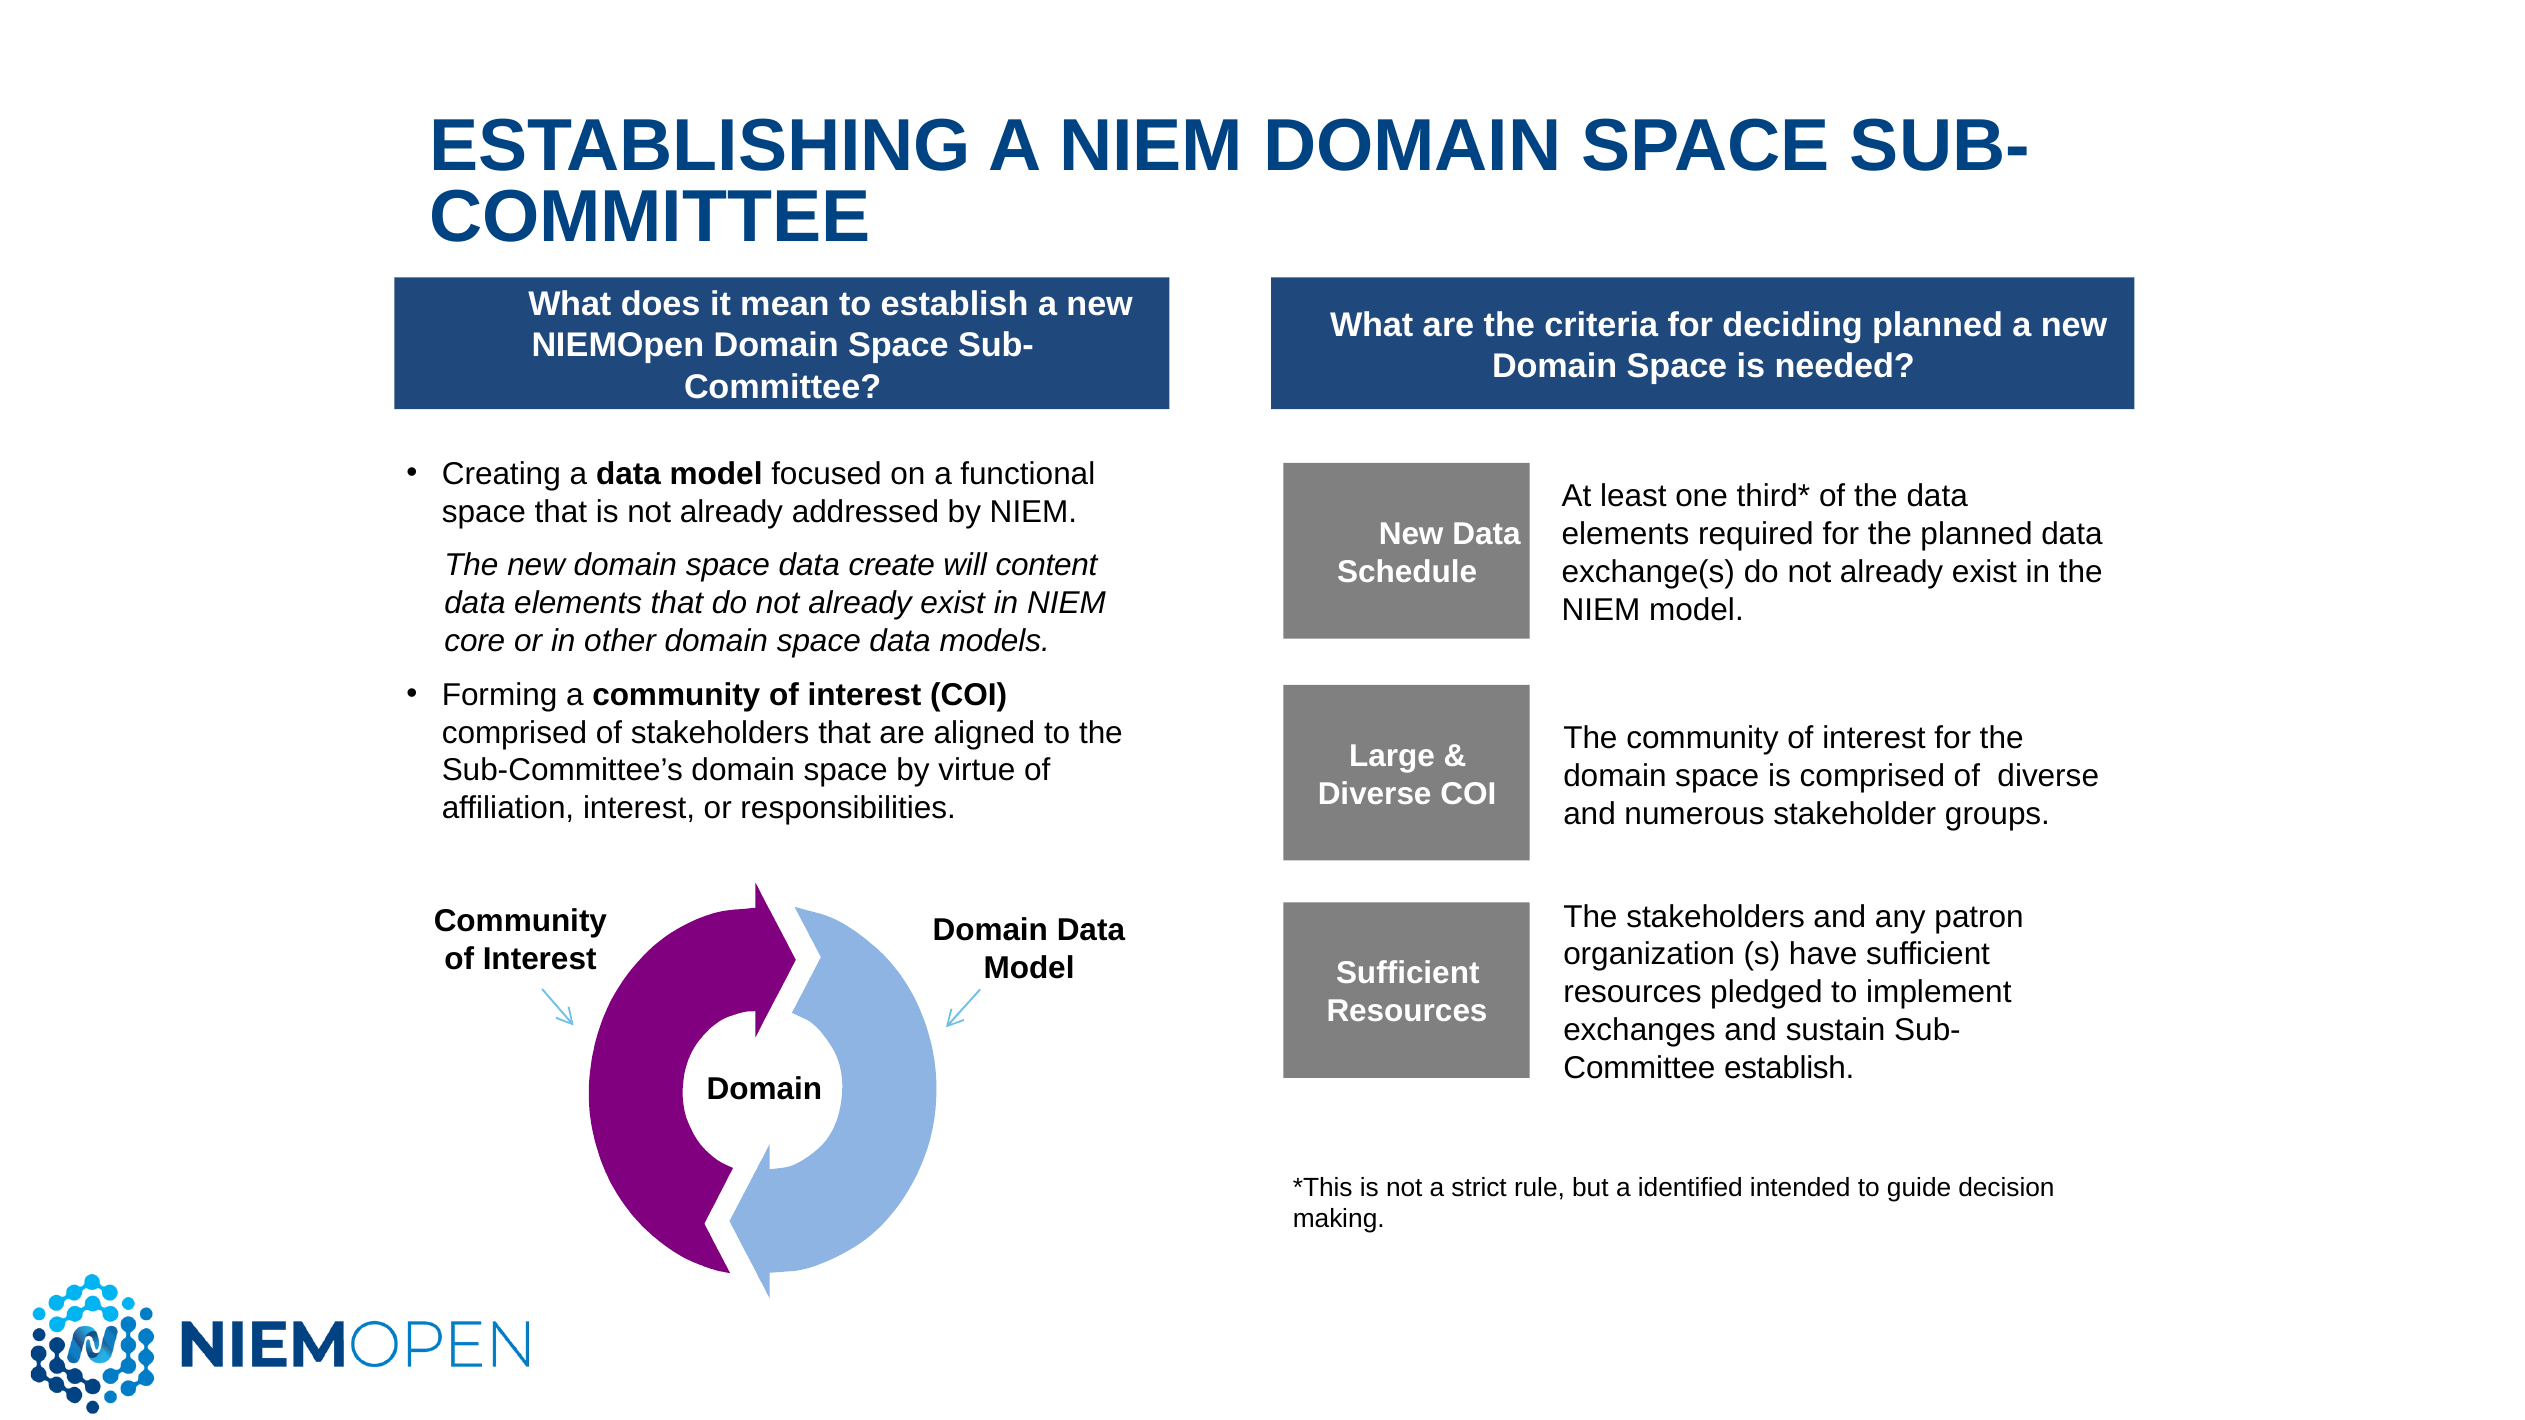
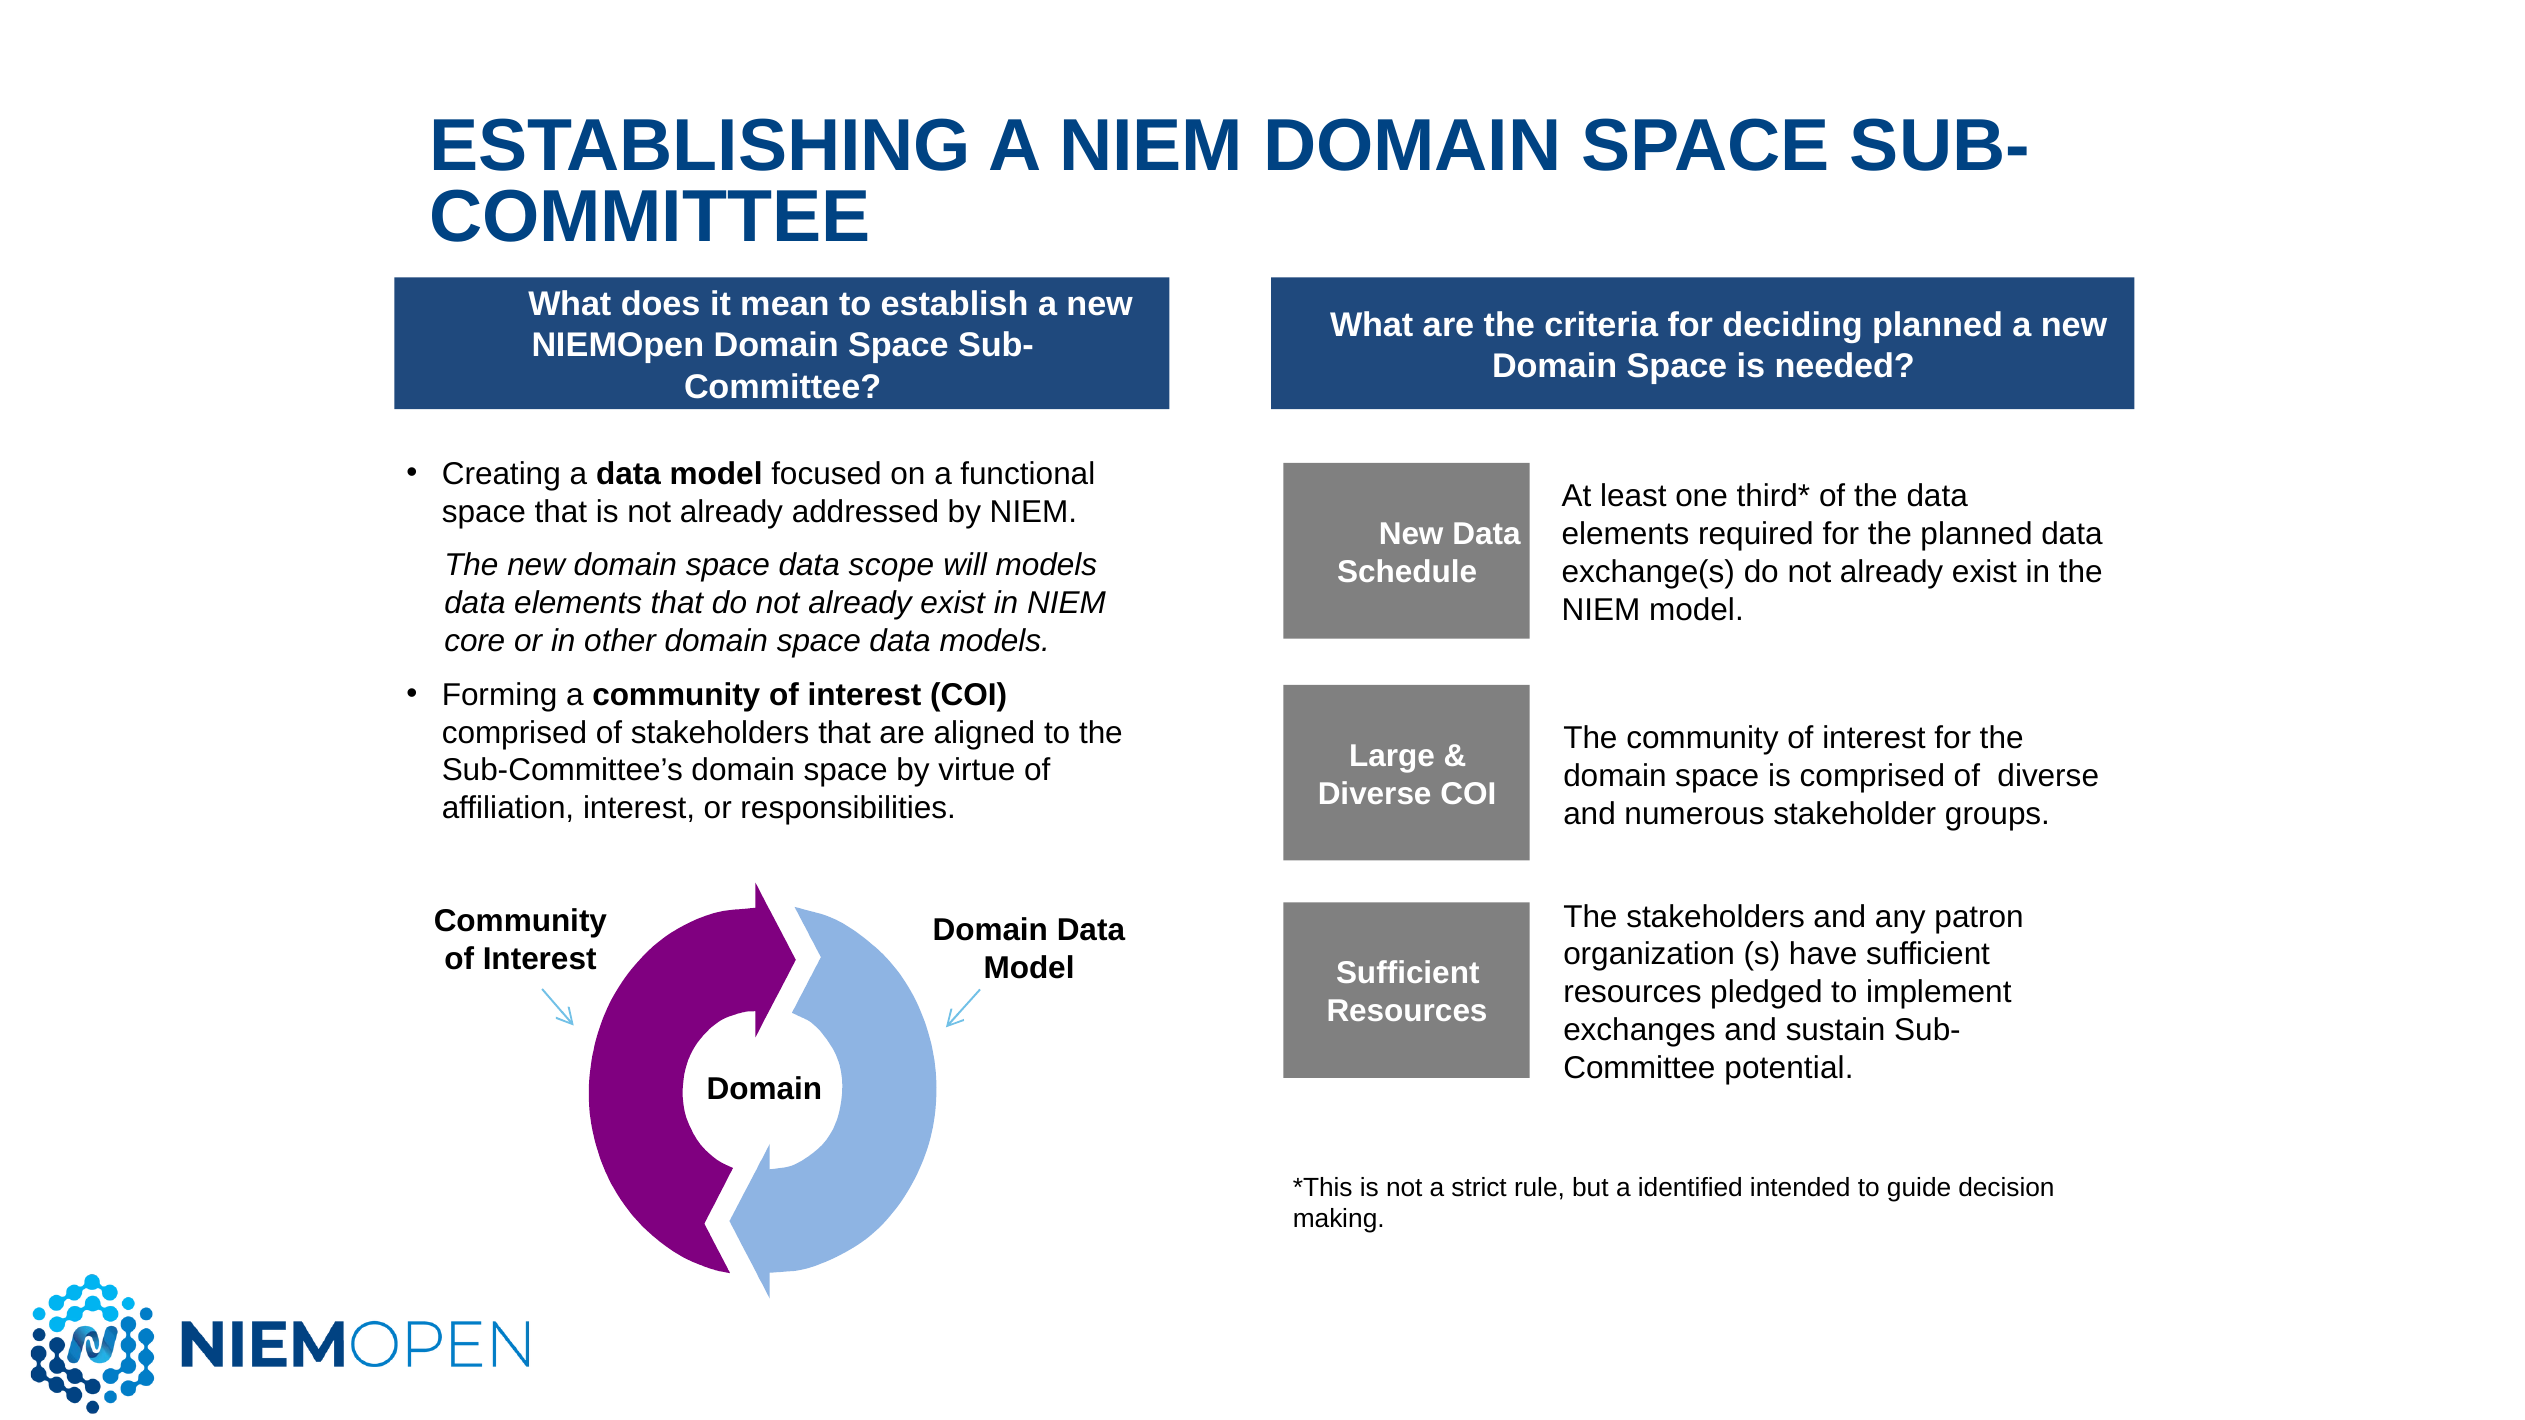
create: create -> scope (891, 566)
will content: content -> models (1046, 566)
establish: establish -> potential (1789, 1068)
